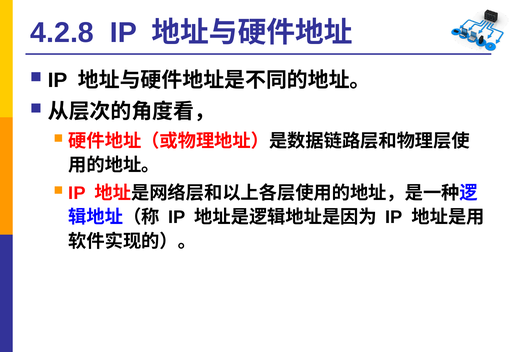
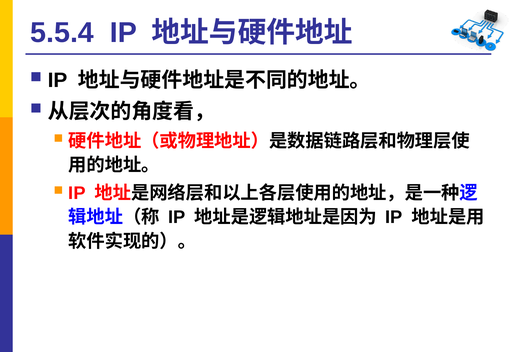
4.2.8: 4.2.8 -> 5.5.4 (62, 33)
